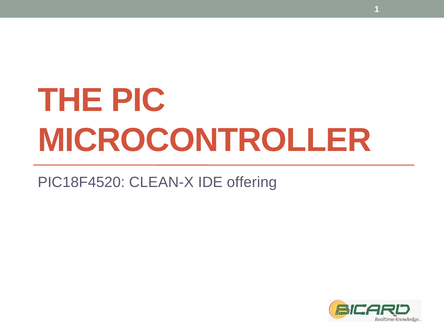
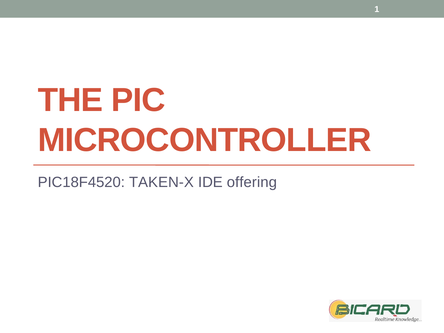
CLEAN-X: CLEAN-X -> TAKEN-X (161, 182)
